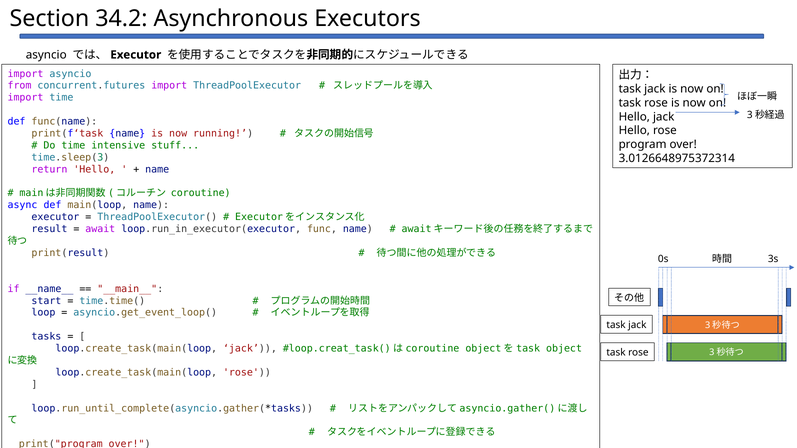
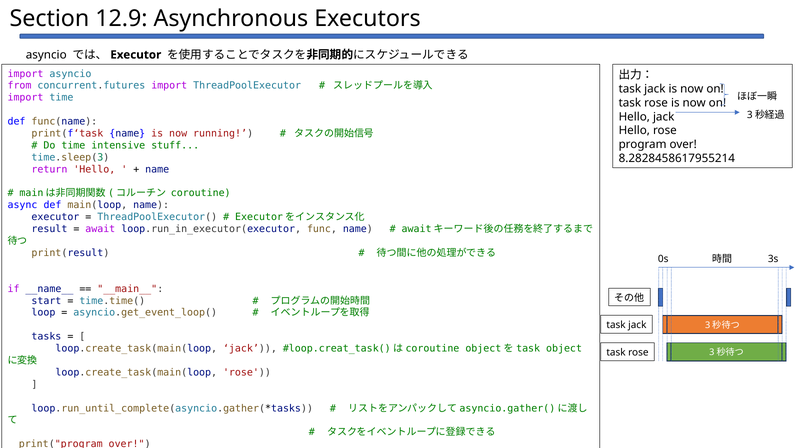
34.2: 34.2 -> 12.9 (121, 18)
3.0126648975372314: 3.0126648975372314 -> 8.2828458617955214 (677, 159)
